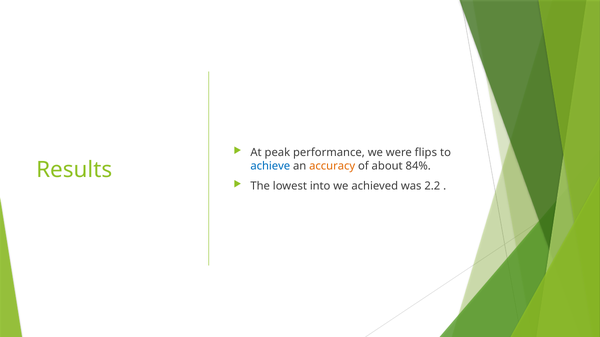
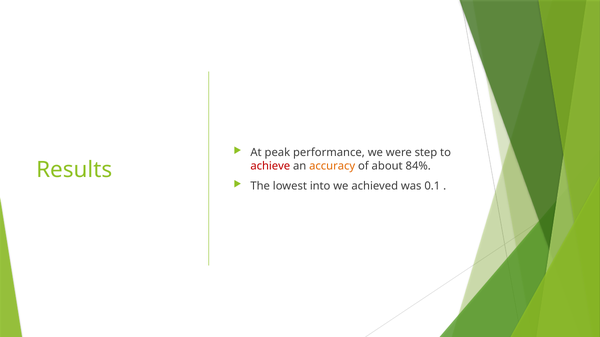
flips: flips -> step (426, 153)
achieve colour: blue -> red (270, 166)
2.2: 2.2 -> 0.1 (432, 186)
